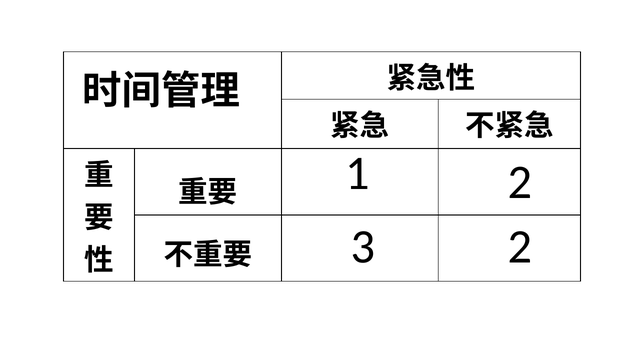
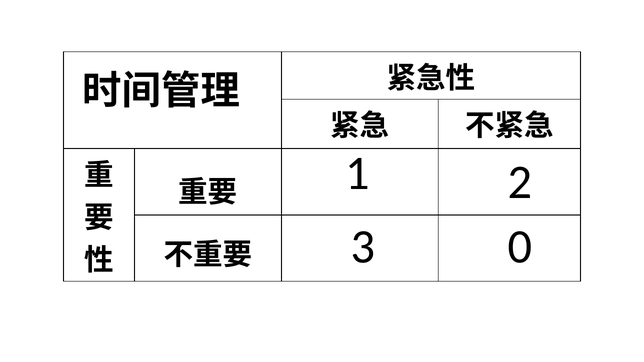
3 2: 2 -> 0 (520, 247)
